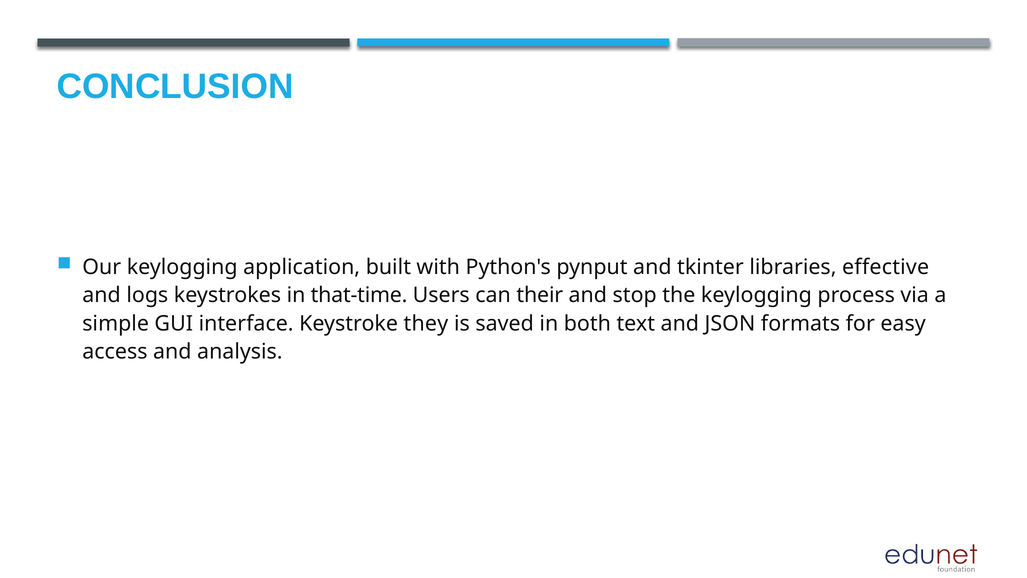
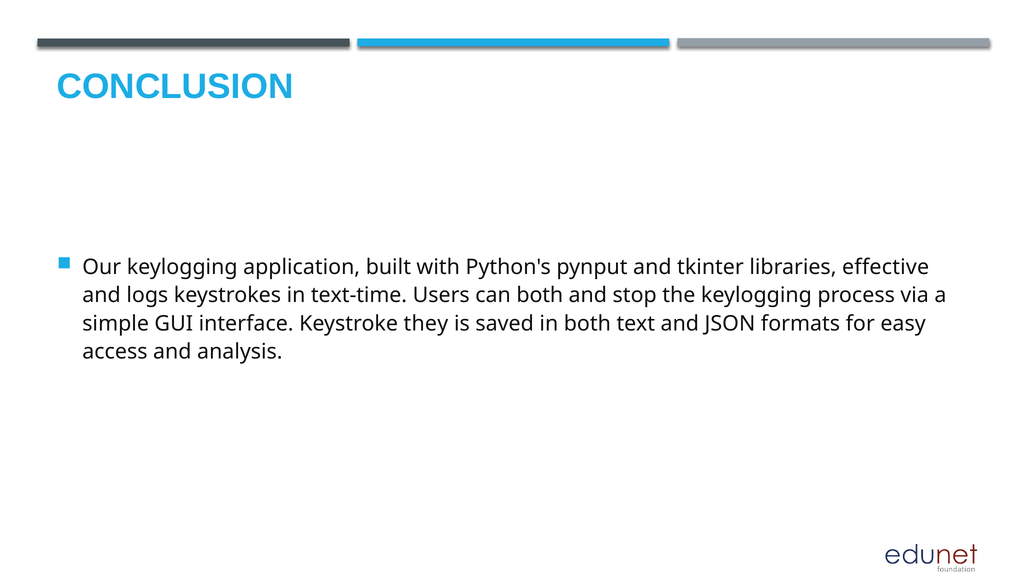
that-time: that-time -> text-time (359, 295)
can their: their -> both (540, 295)
